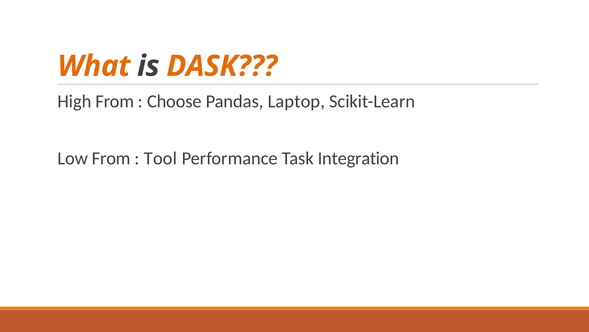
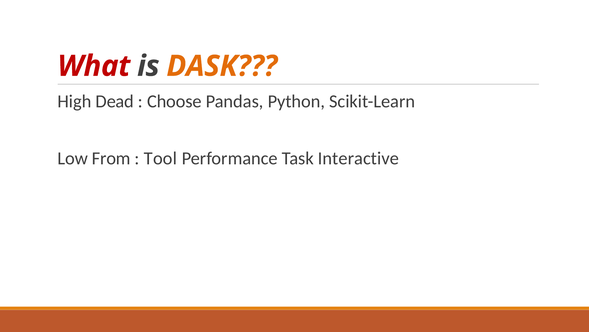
What colour: orange -> red (94, 66)
High From: From -> Dead (115, 101)
Laptop: Laptop -> Python (296, 101)
Integration: Integration -> Interactive (358, 158)
